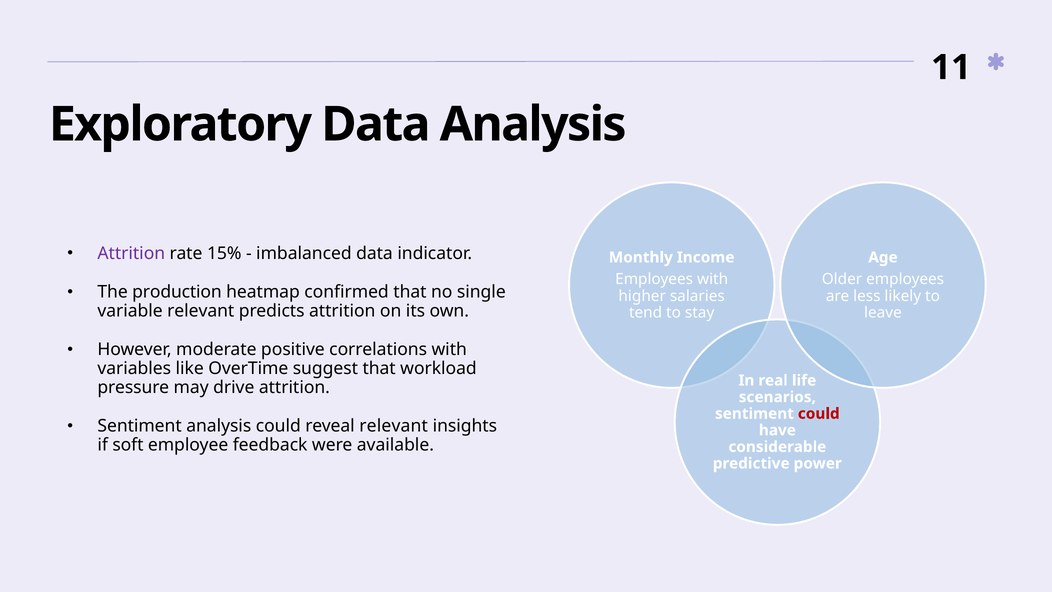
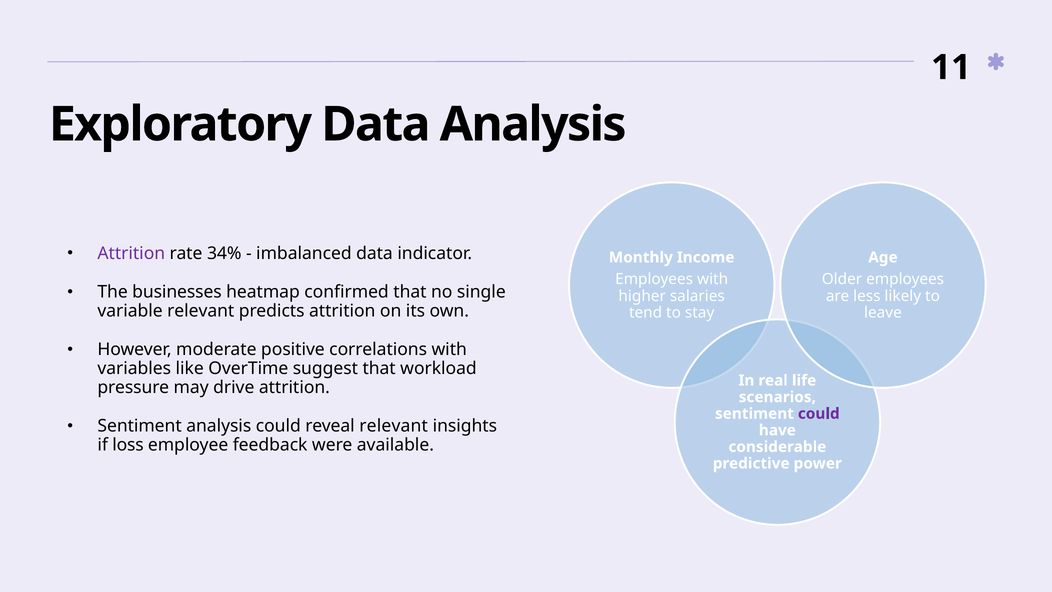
15%: 15% -> 34% (224, 253)
production: production -> businesses (177, 292)
could colour: red -> purple (819, 414)
soft: soft -> loss (128, 445)
